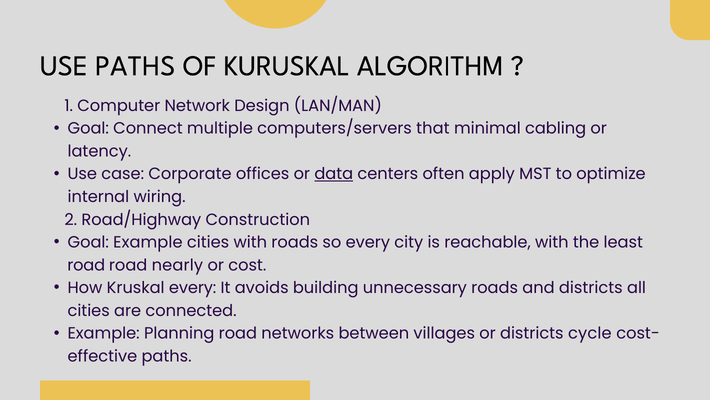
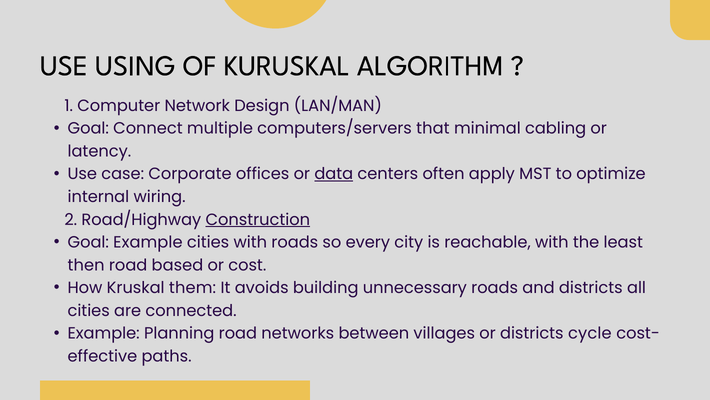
USE PATHS: PATHS -> USING (135, 66)
Construction underline: none -> present (258, 219)
road: road -> then (86, 265)
nearly: nearly -> based (177, 265)
Kruskal every: every -> them (193, 288)
